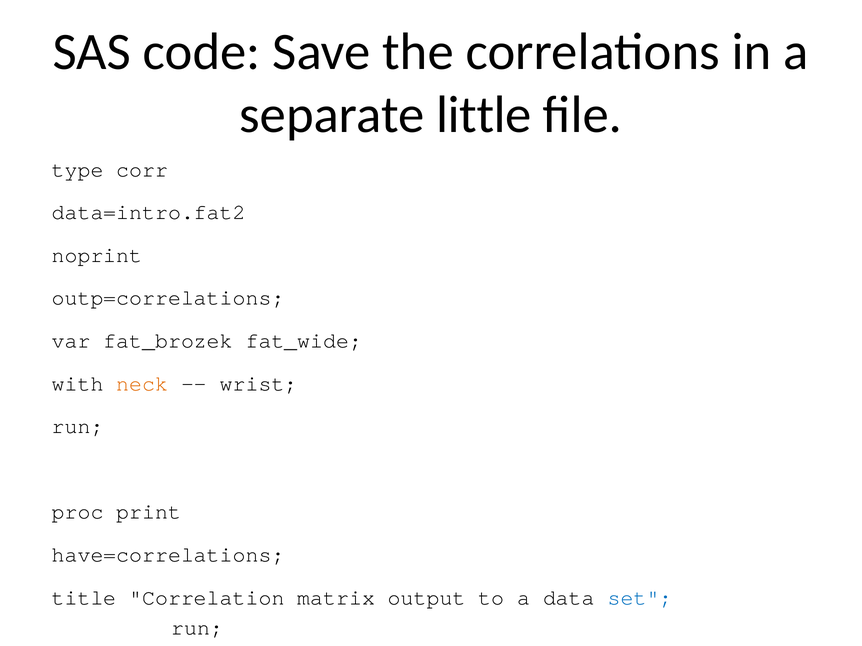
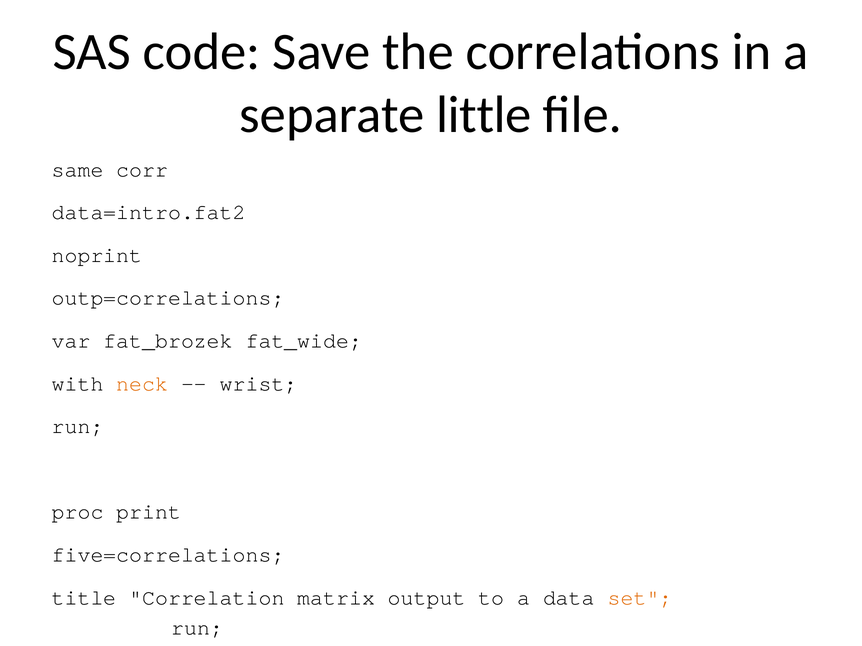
type: type -> same (78, 170)
have=correlations: have=correlations -> five=correlations (168, 555)
set colour: blue -> orange (640, 598)
